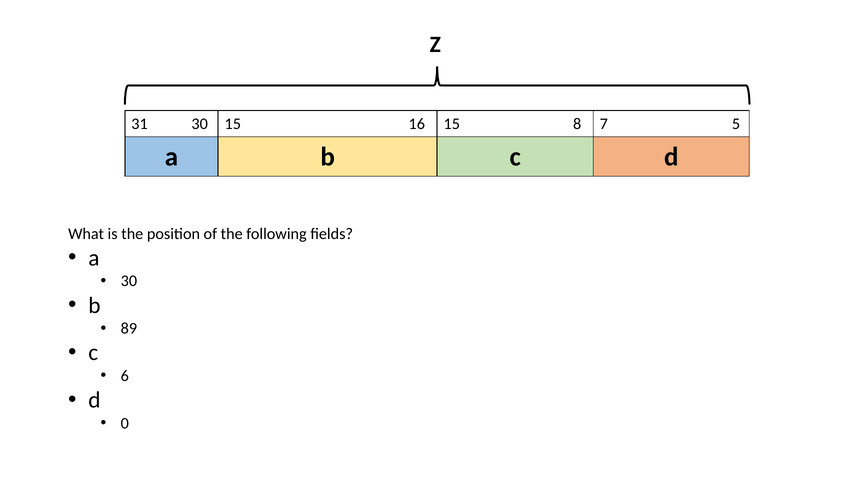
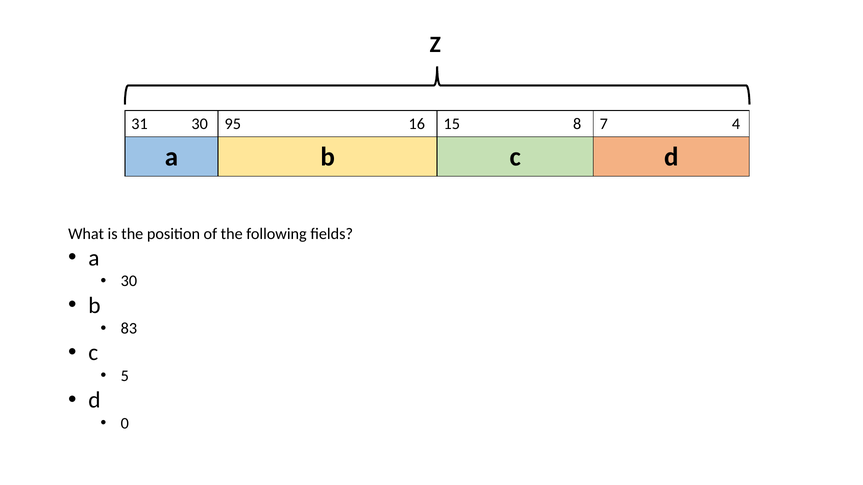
30 15: 15 -> 95 (233, 124)
5: 5 -> 4 (736, 124)
89: 89 -> 83 (129, 329)
6: 6 -> 5 (125, 376)
